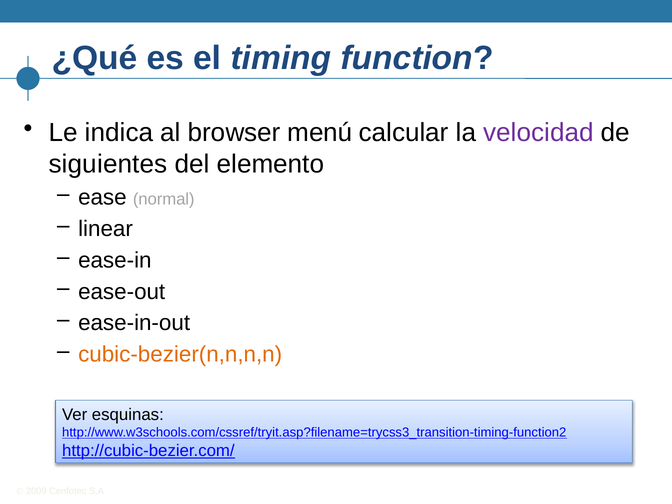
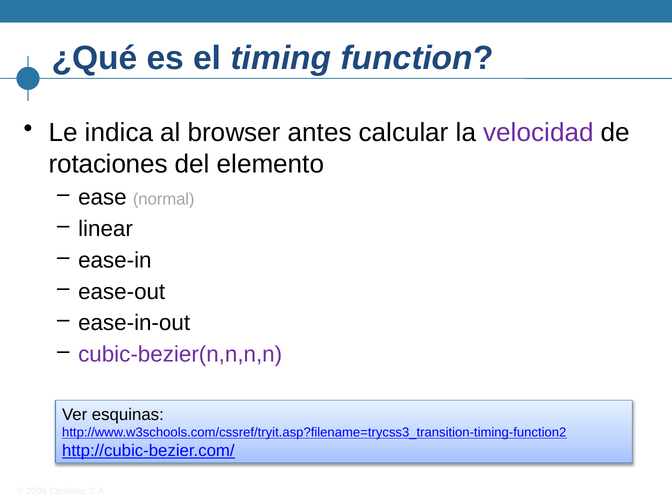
menú: menú -> antes (320, 133)
siguientes: siguientes -> rotaciones (108, 164)
cubic-bezier(n,n,n,n colour: orange -> purple (180, 354)
